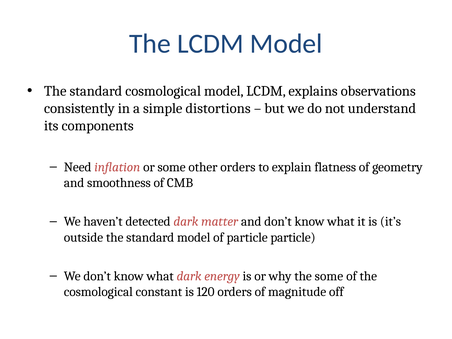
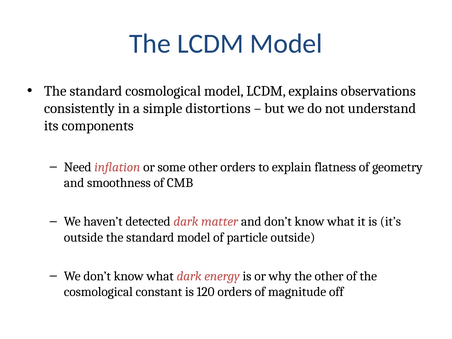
particle particle: particle -> outside (293, 237)
the some: some -> other (329, 276)
